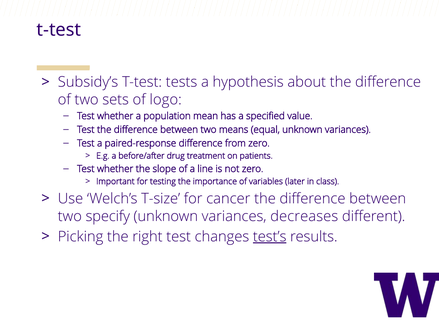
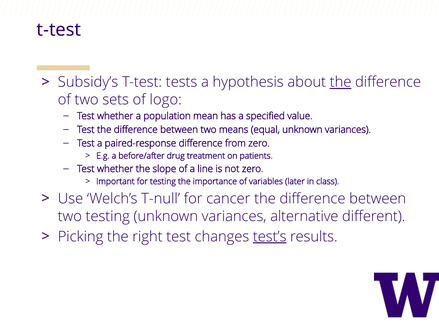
the underline: none -> present (341, 82)
T-size: T-size -> T-null (161, 199)
two specify: specify -> testing (108, 216)
decreases: decreases -> alternative (304, 216)
